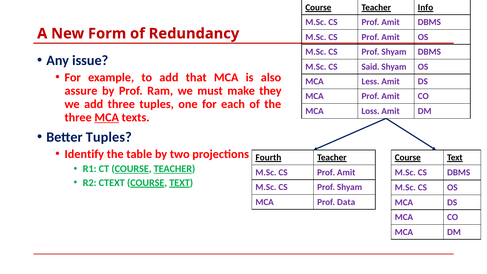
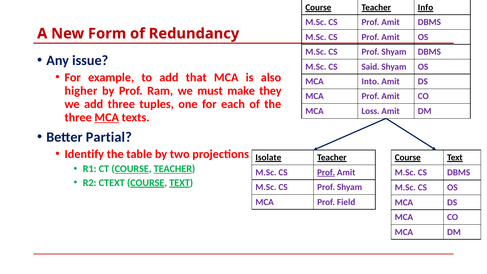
Less: Less -> Into (370, 81)
assure: assure -> higher (81, 91)
Better Tuples: Tuples -> Partial (109, 137)
Fourth: Fourth -> Isolate (268, 158)
Prof underline: none -> present (326, 172)
Data: Data -> Field (346, 202)
